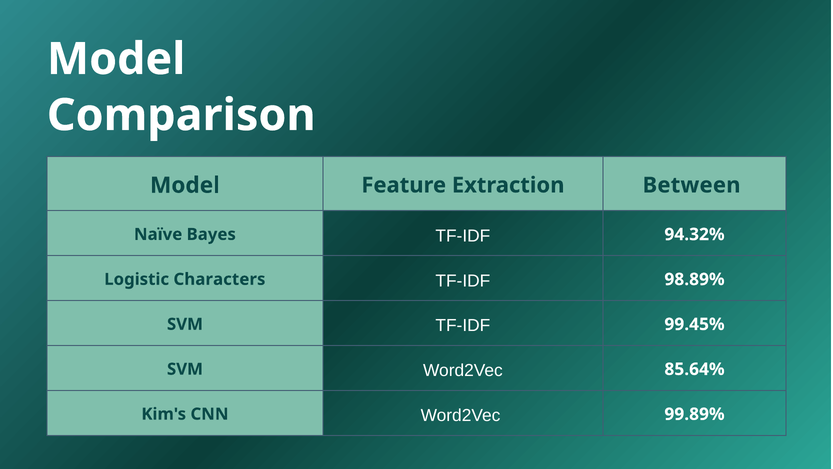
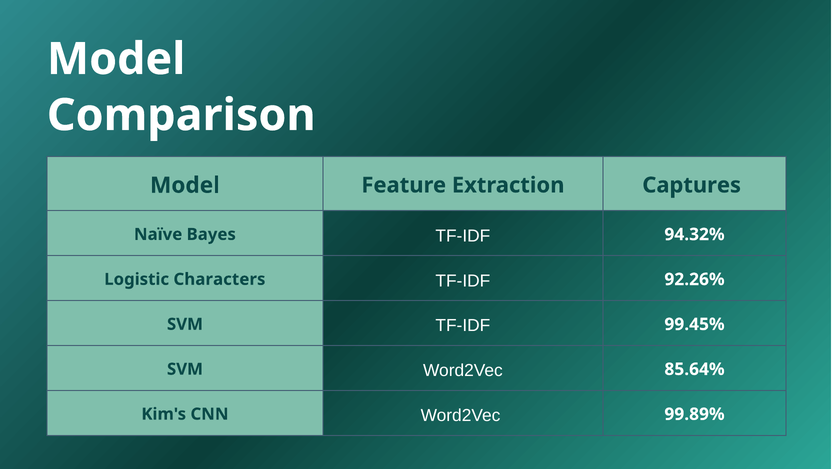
Between: Between -> Captures (692, 185)
98.89%: 98.89% -> 92.26% (695, 279)
